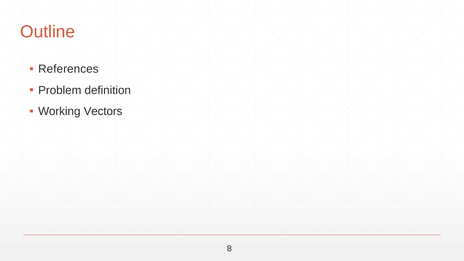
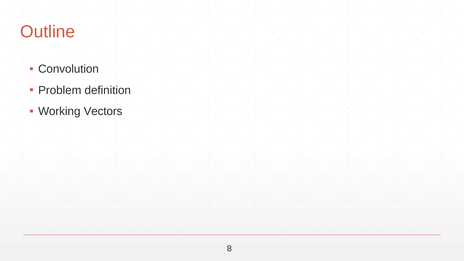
References: References -> Convolution (68, 69)
